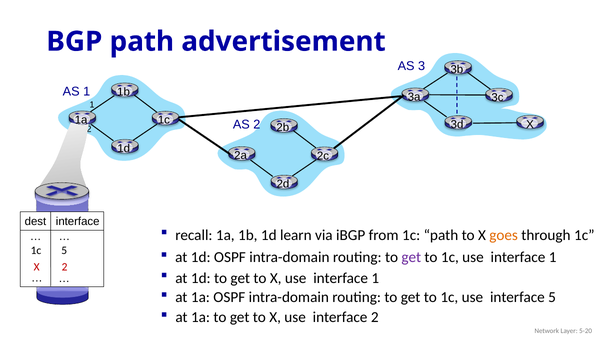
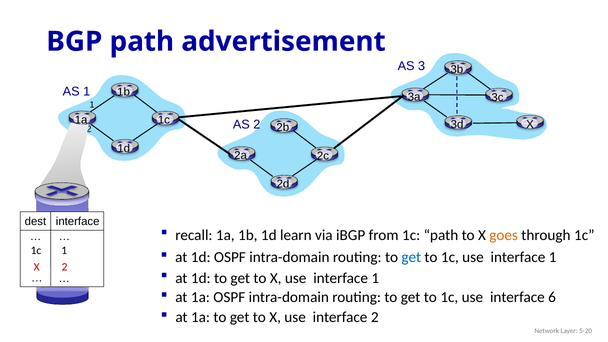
1c 5: 5 -> 1 (64, 251)
get colour: purple -> blue (411, 257)
interface 5: 5 -> 6 (552, 297)
